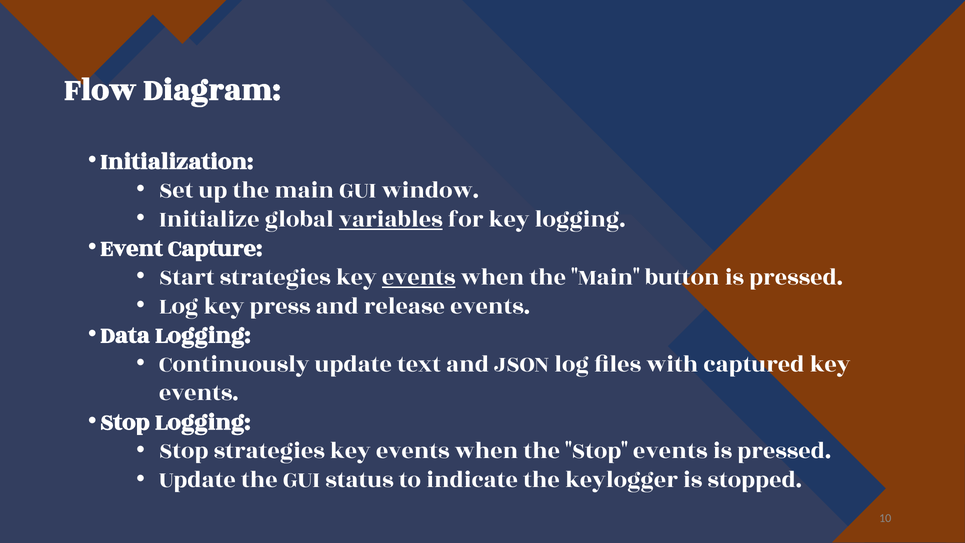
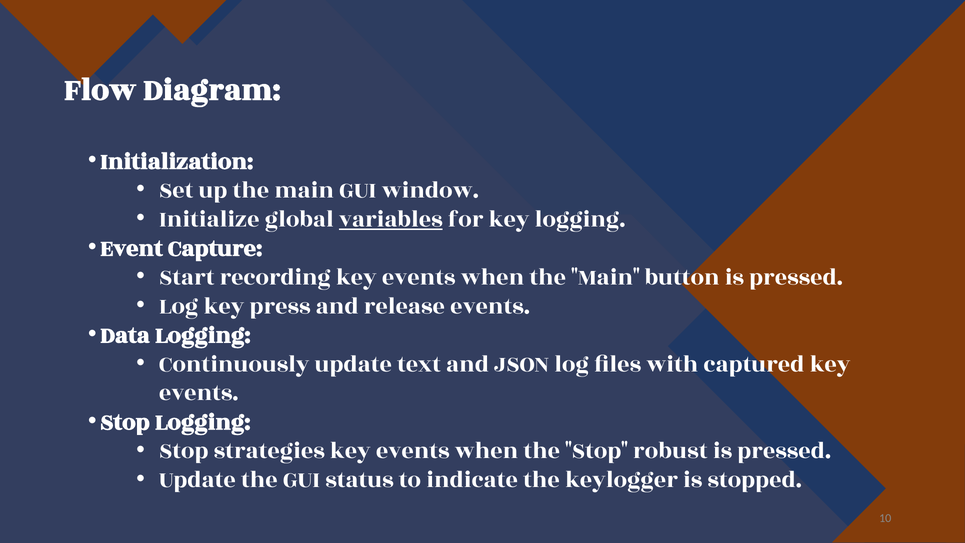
Start strategies: strategies -> recording (275, 277)
events underline: present -> none (419, 277)
Stop events: events -> robust (670, 450)
